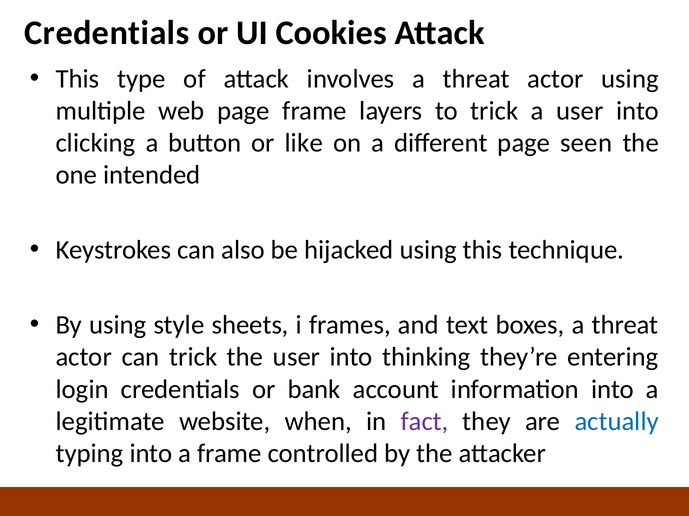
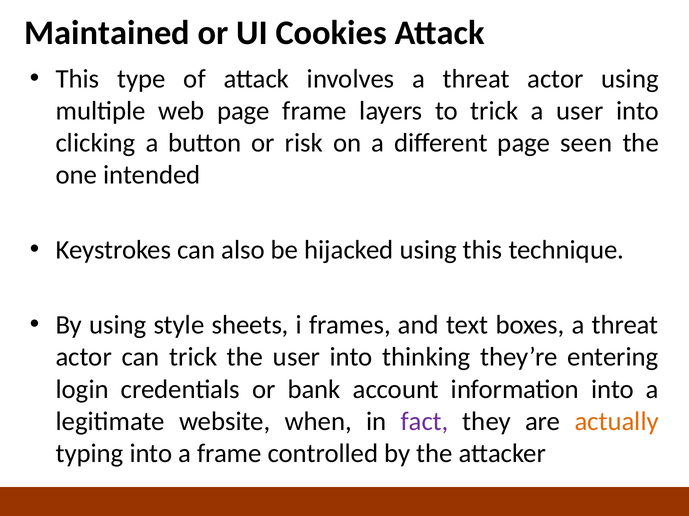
Credentials: Credentials -> Maintained (107, 33)
like: like -> risk (304, 143)
actually colour: blue -> orange (617, 422)
